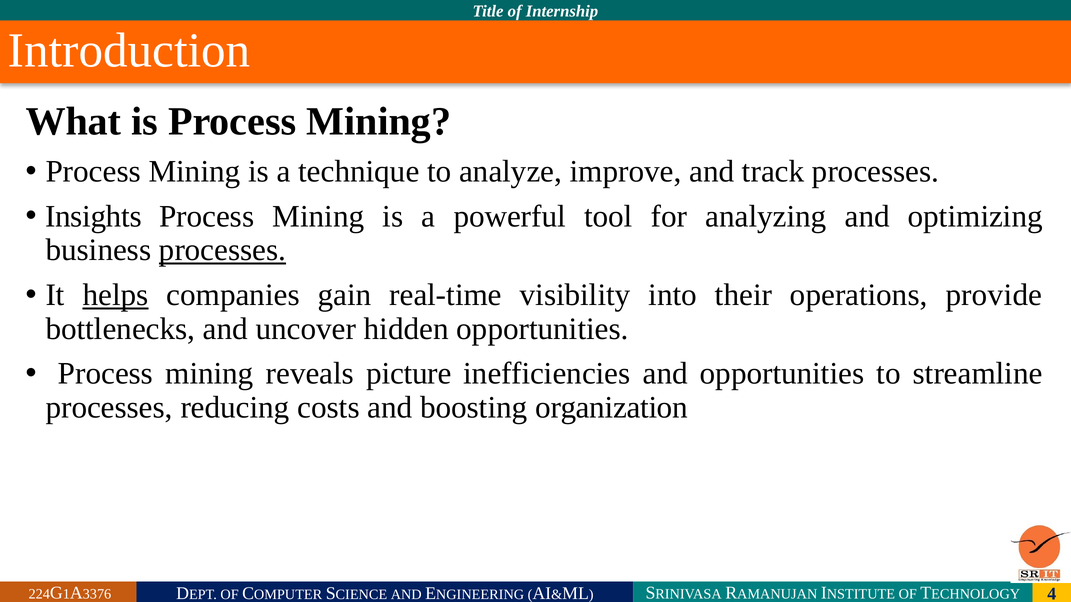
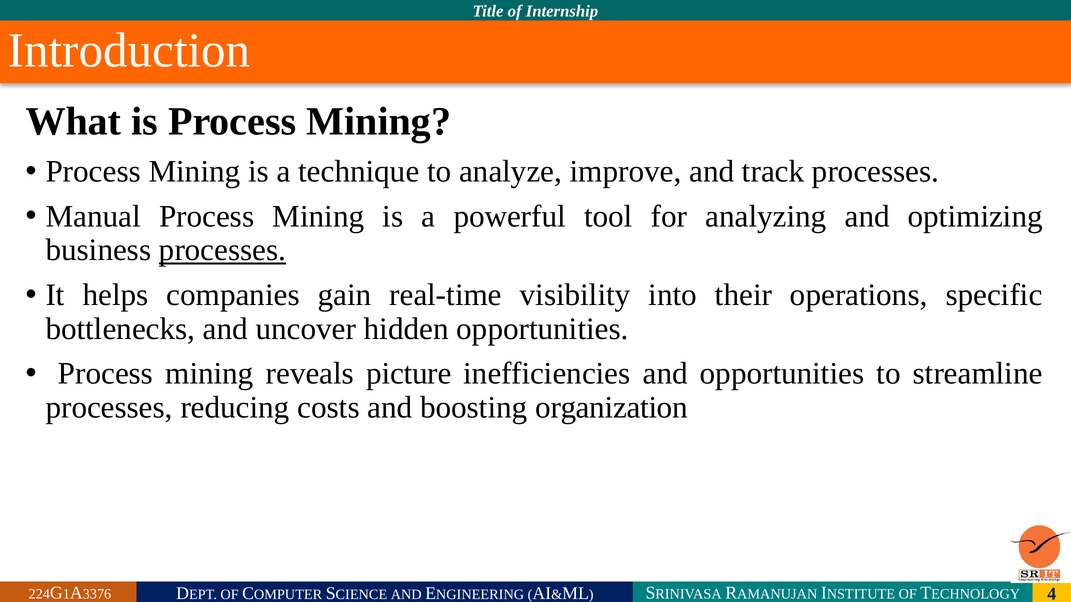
Insights: Insights -> Manual (93, 217)
helps underline: present -> none (116, 295)
provide: provide -> specific (994, 295)
